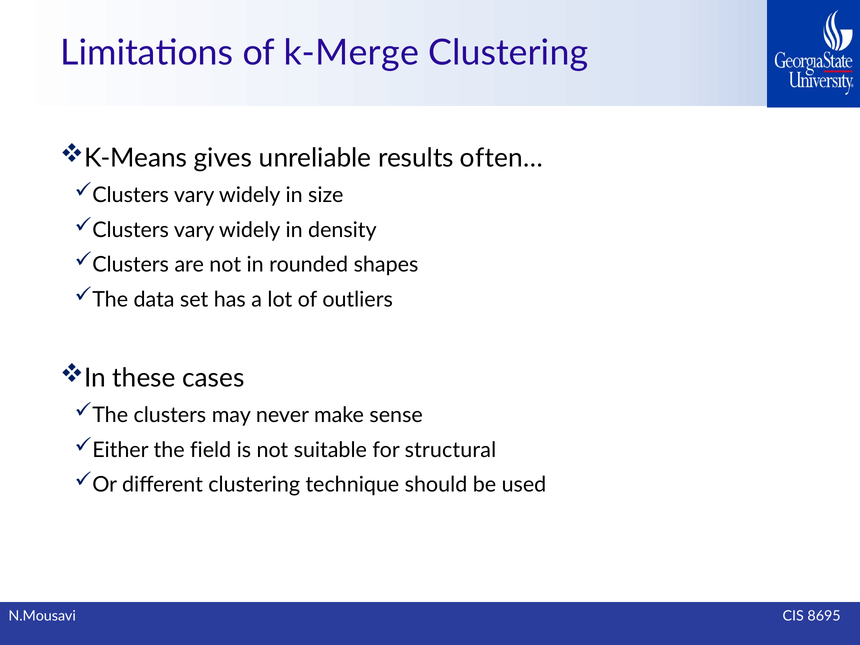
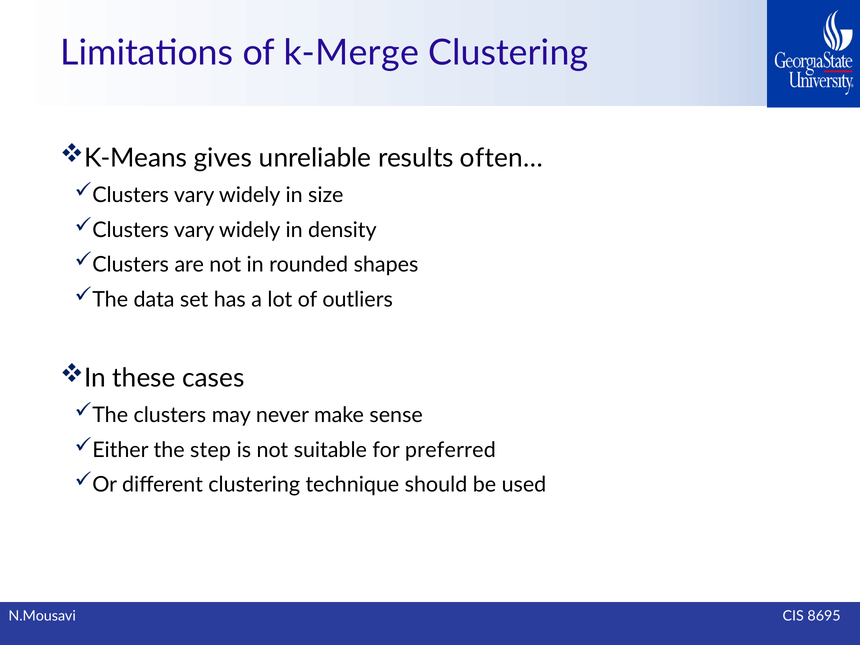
field: field -> step (211, 450)
structural: structural -> preferred (450, 450)
